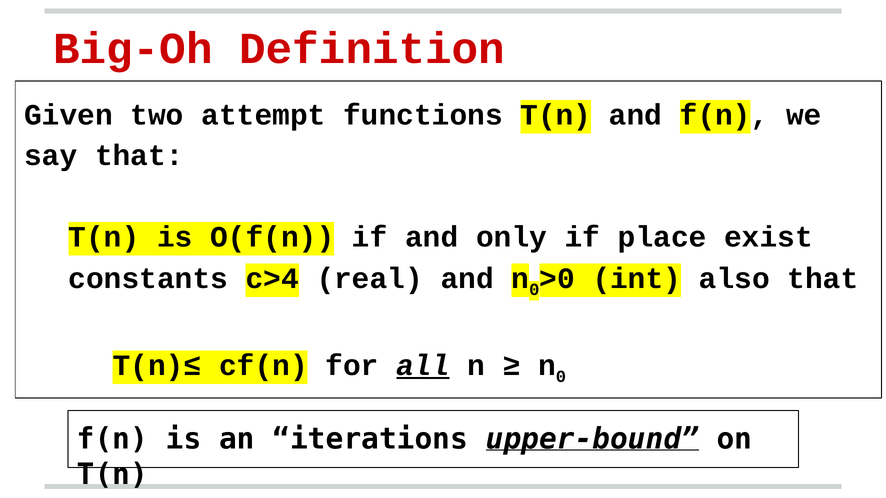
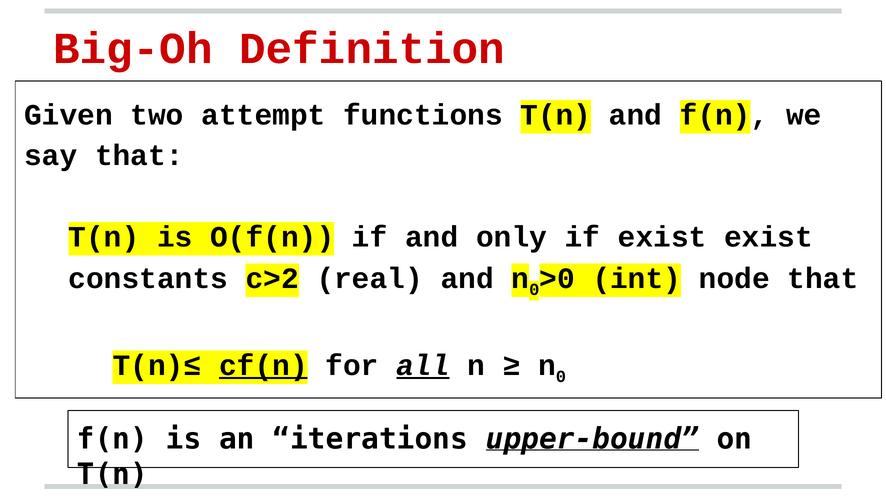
if place: place -> exist (662, 237)
c>4: c>4 -> c>2 (272, 279)
also: also -> node (734, 279)
cf(n underline: none -> present (263, 366)
